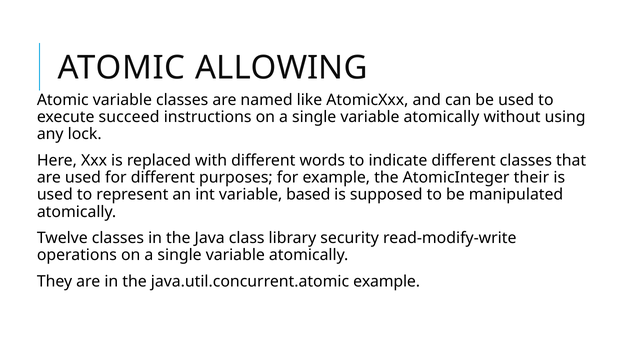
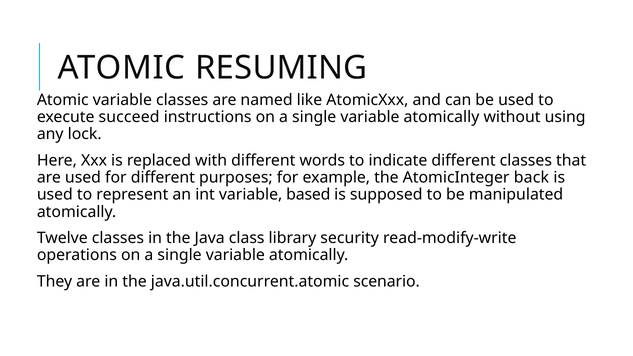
ALLOWING: ALLOWING -> RESUMING (281, 68)
their: their -> back (531, 178)
java.util.concurrent.atomic example: example -> scenario (387, 282)
